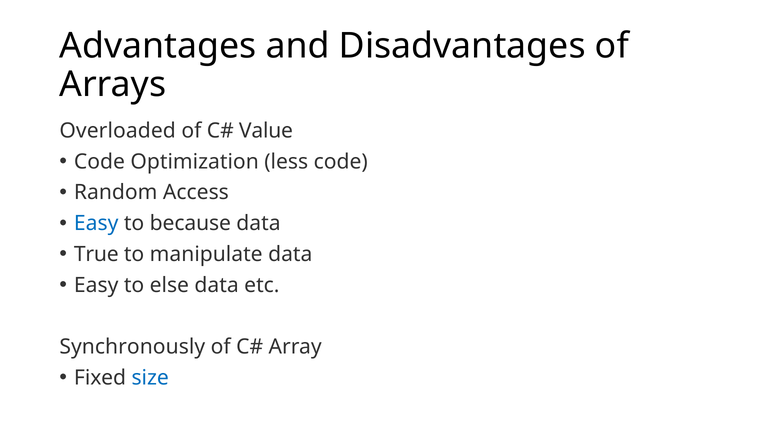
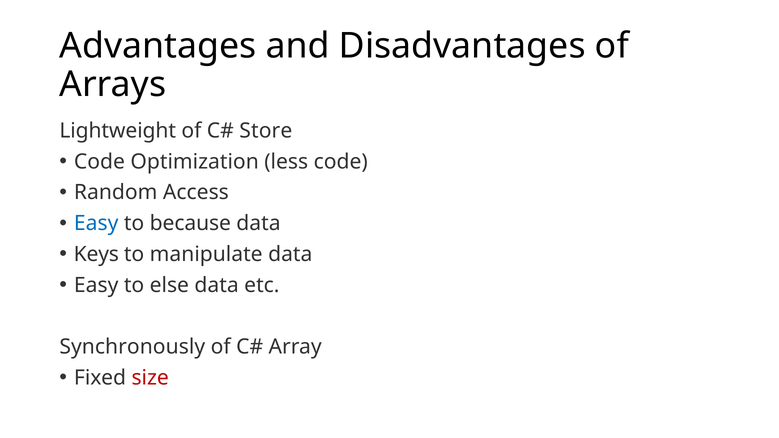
Overloaded: Overloaded -> Lightweight (118, 131)
Value: Value -> Store (266, 131)
True: True -> Keys (96, 254)
size colour: blue -> red (150, 378)
